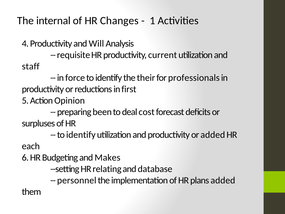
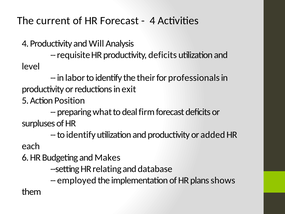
internal: internal -> current (53, 21)
HR Changes: Changes -> Forecast (119, 21)
1: 1 -> 4 (152, 21)
productivity current: current -> deficits (163, 55)
staff: staff -> level (31, 66)
force: force -> labor (75, 78)
first: first -> exit (129, 89)
Opinion: Opinion -> Position (70, 100)
been: been -> what (102, 112)
cost: cost -> firm (147, 112)
personnel: personnel -> employed (77, 180)
plans added: added -> shows (223, 180)
